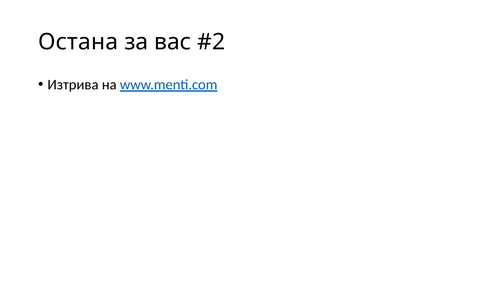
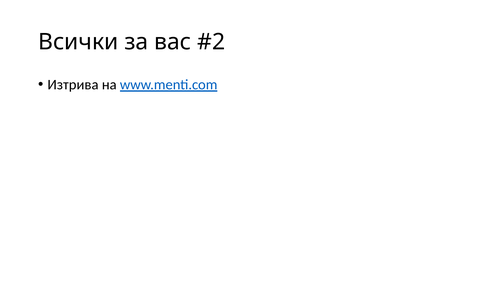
Остана: Остана -> Всички (78, 42)
